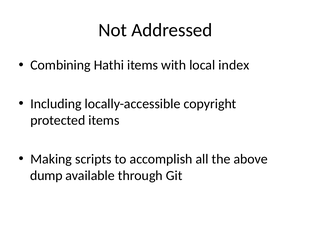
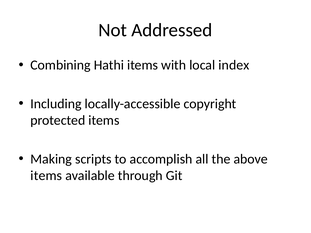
dump: dump -> items (46, 176)
